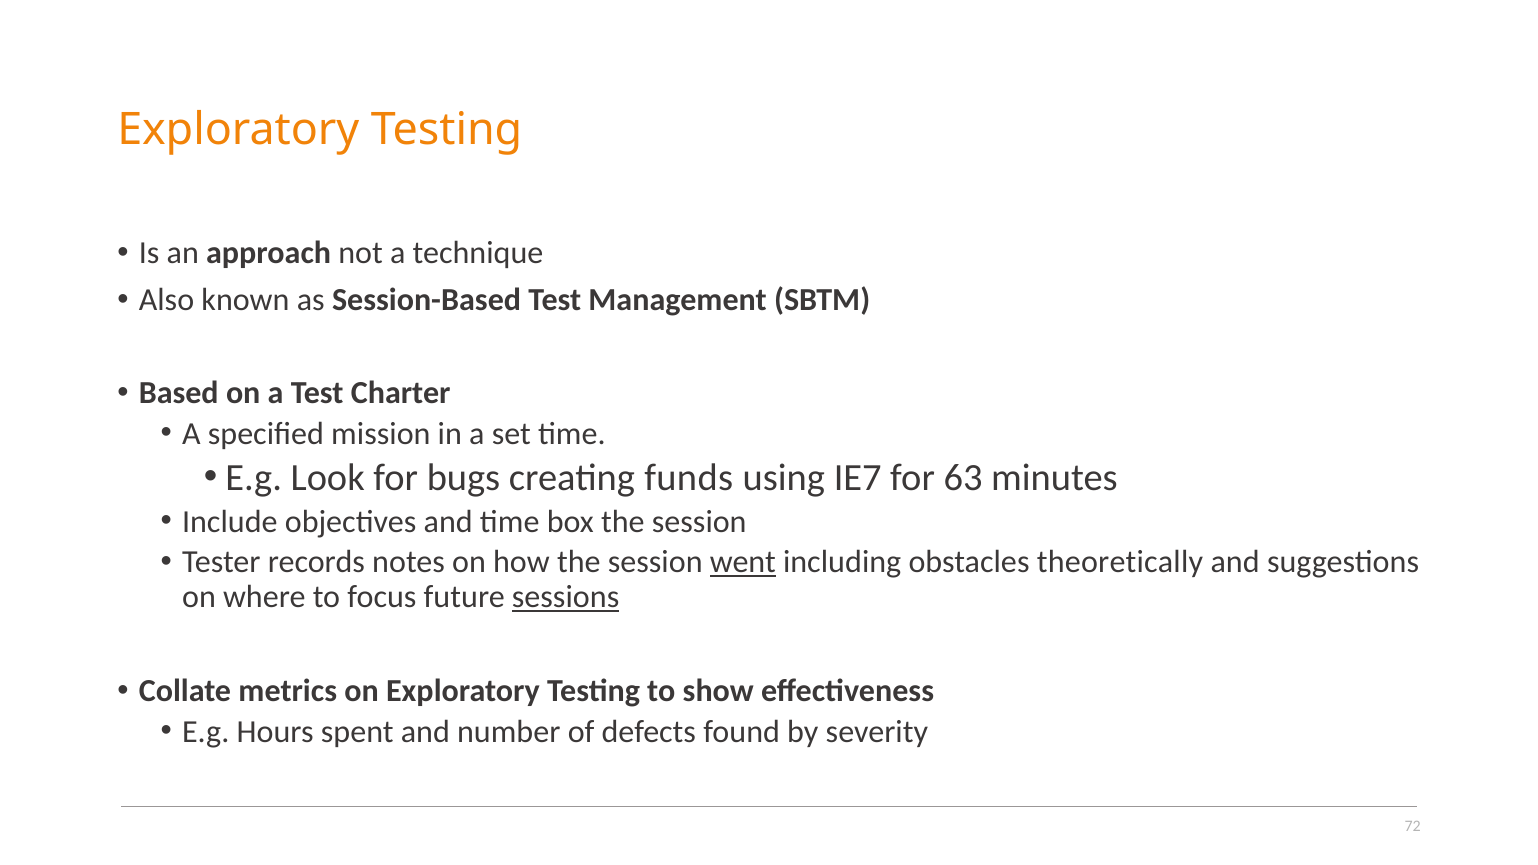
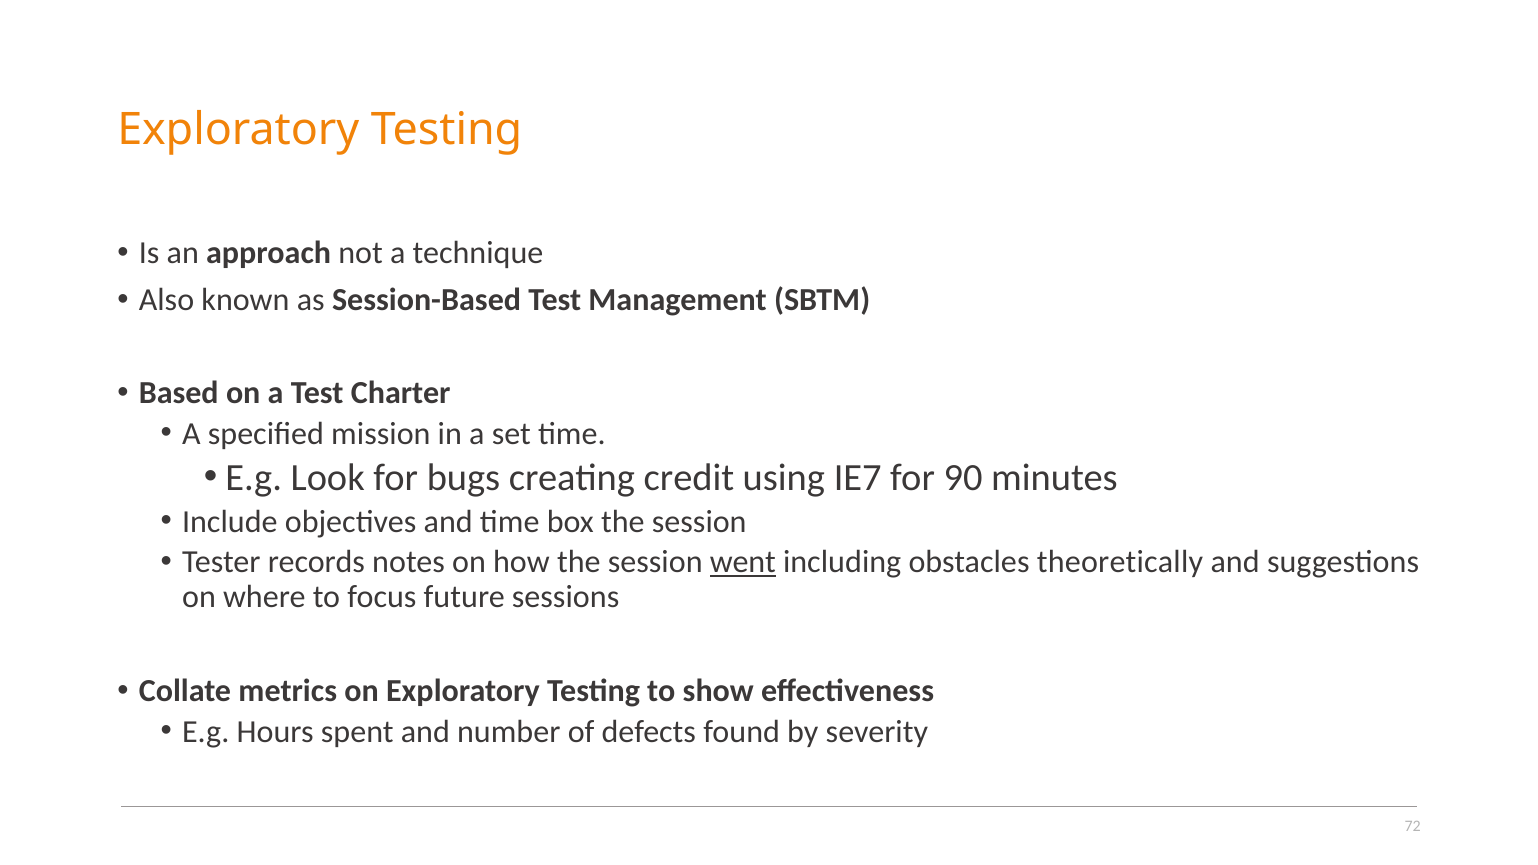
funds: funds -> credit (689, 478)
63: 63 -> 90 (963, 478)
sessions underline: present -> none (566, 597)
